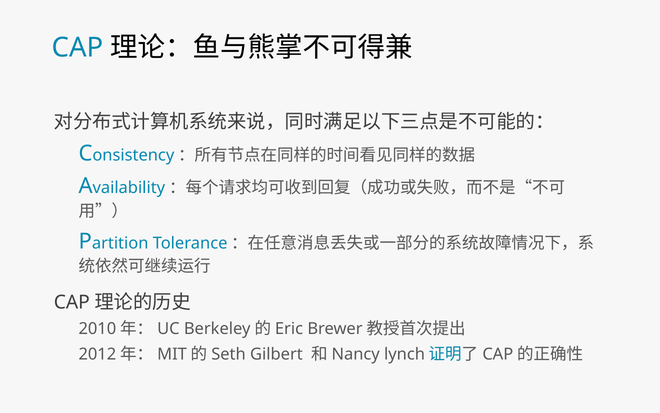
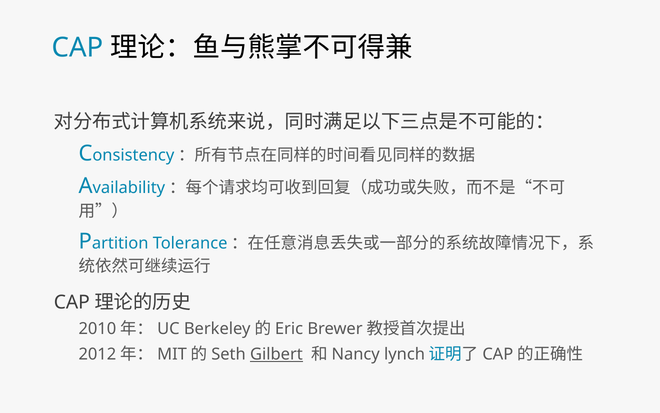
Gilbert underline: none -> present (276, 354)
